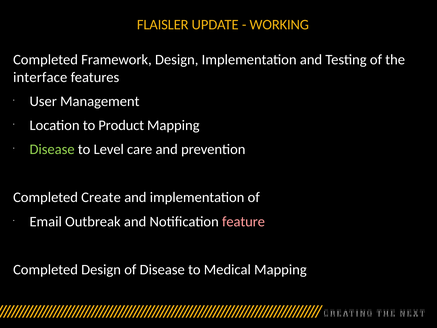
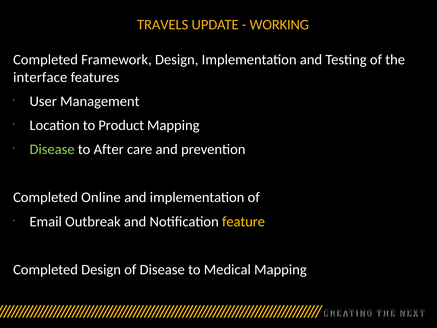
FLAISLER: FLAISLER -> TRAVELS (163, 25)
Level: Level -> After (109, 149)
Create: Create -> Online (101, 197)
feature colour: pink -> yellow (244, 221)
